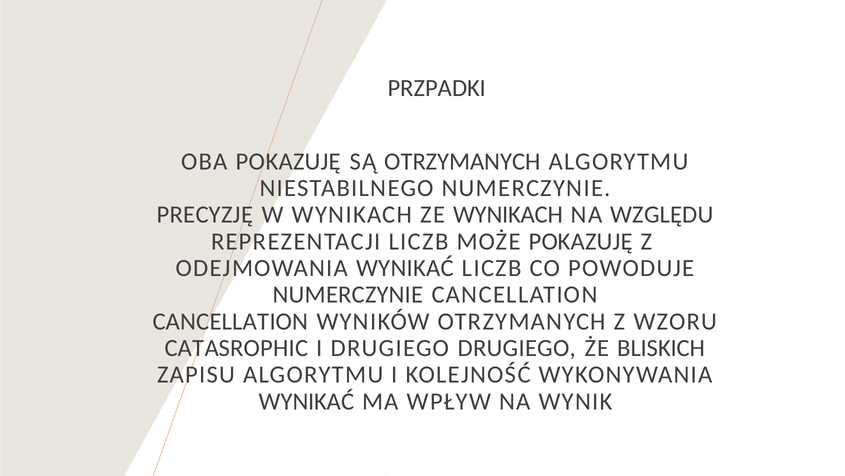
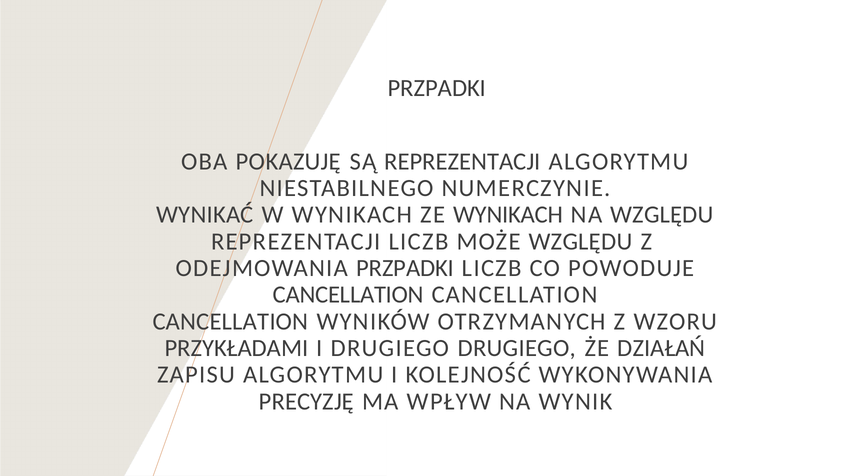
SĄ OTRZYMANYCH: OTRZYMANYCH -> REPREZENTACJI (462, 161)
PRECYZJĘ: PRECYZJĘ -> WYNIKAĆ (205, 214)
MOŻE POKAZUJĘ: POKAZUJĘ -> WZGLĘDU (581, 241)
ODEJMOWANIA WYNIKAĆ: WYNIKAĆ -> PRZPADKI (405, 268)
NUMERCZYNIE: NUMERCZYNIE -> CANCELLATION (348, 294)
CATASROPHIC: CATASROPHIC -> PRZYKŁADAMI (237, 348)
BLISKICH: BLISKICH -> DZIAŁAŃ (661, 348)
WYNIKAĆ: WYNIKAĆ -> PRECYZJĘ (306, 401)
